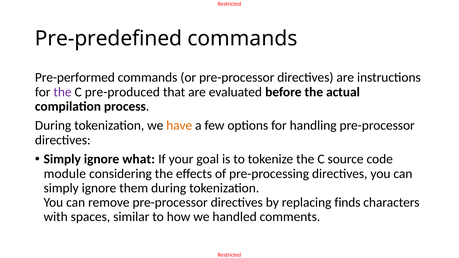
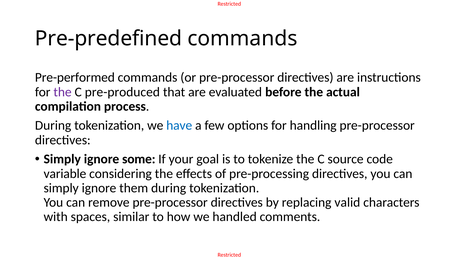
have colour: orange -> blue (179, 126)
what: what -> some (139, 159)
module: module -> variable (65, 174)
finds: finds -> valid (347, 203)
